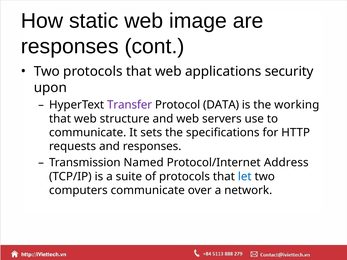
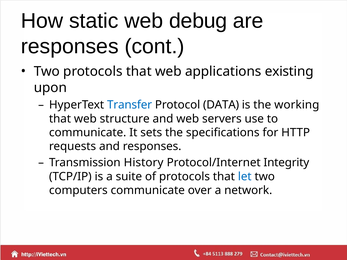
image: image -> debug (198, 21)
security: security -> existing (289, 72)
Transfer colour: purple -> blue (130, 105)
Named: Named -> History (144, 163)
Address: Address -> Integrity (286, 163)
